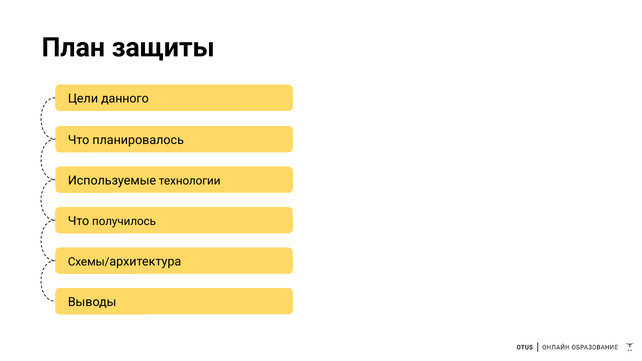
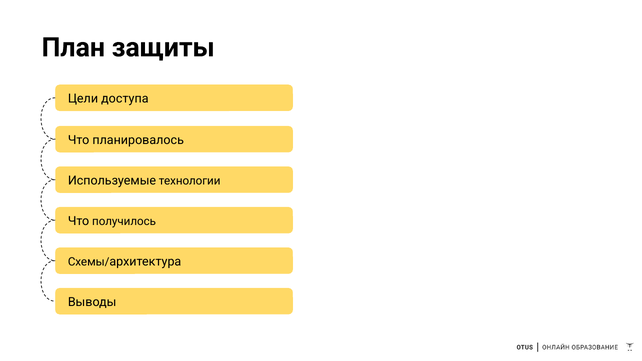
данного: данного -> доступа (125, 99)
